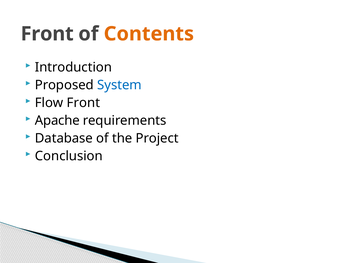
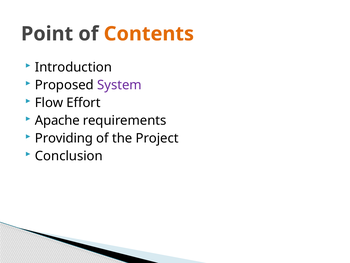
Front: Front -> Point (47, 34)
System colour: blue -> purple (119, 85)
Flow Front: Front -> Effort (84, 103)
Database: Database -> Providing (64, 138)
